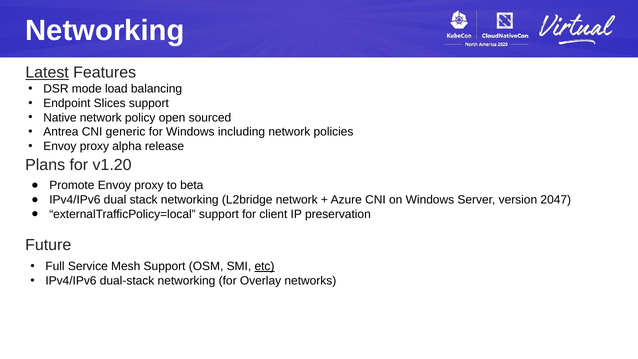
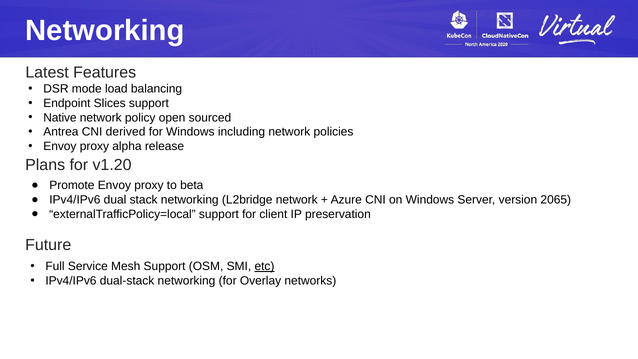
Latest underline: present -> none (47, 72)
generic: generic -> derived (126, 132)
2047: 2047 -> 2065 (556, 200)
